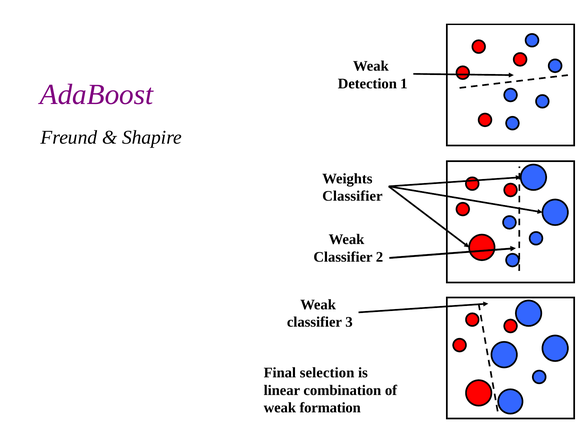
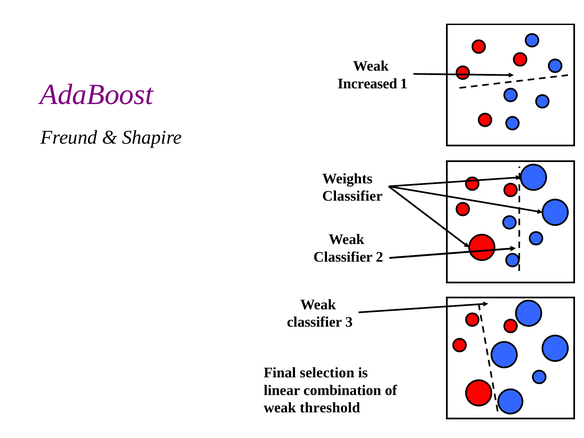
Detection: Detection -> Increased (367, 84)
formation: formation -> threshold (330, 408)
